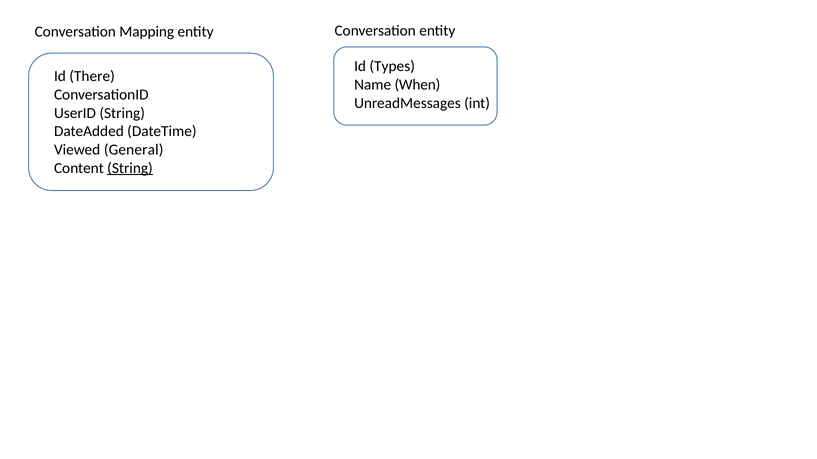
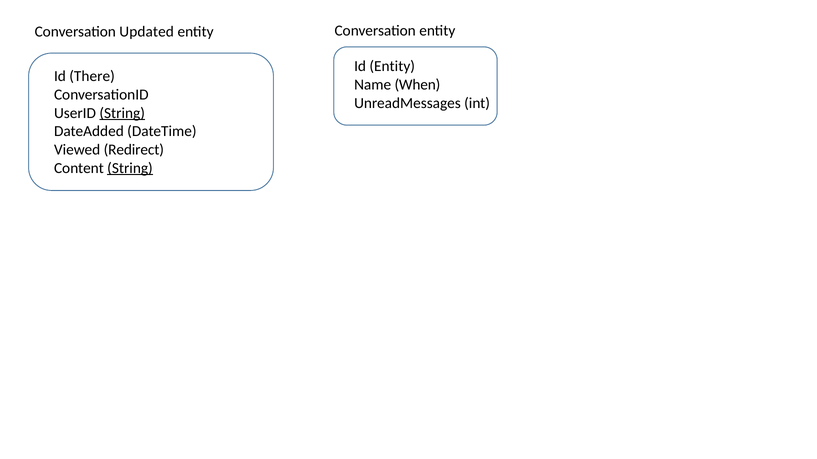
Mapping: Mapping -> Updated (147, 32)
Id Types: Types -> Entity (392, 66)
String underline: none -> present (122, 113)
General: General -> Redirect (134, 150)
